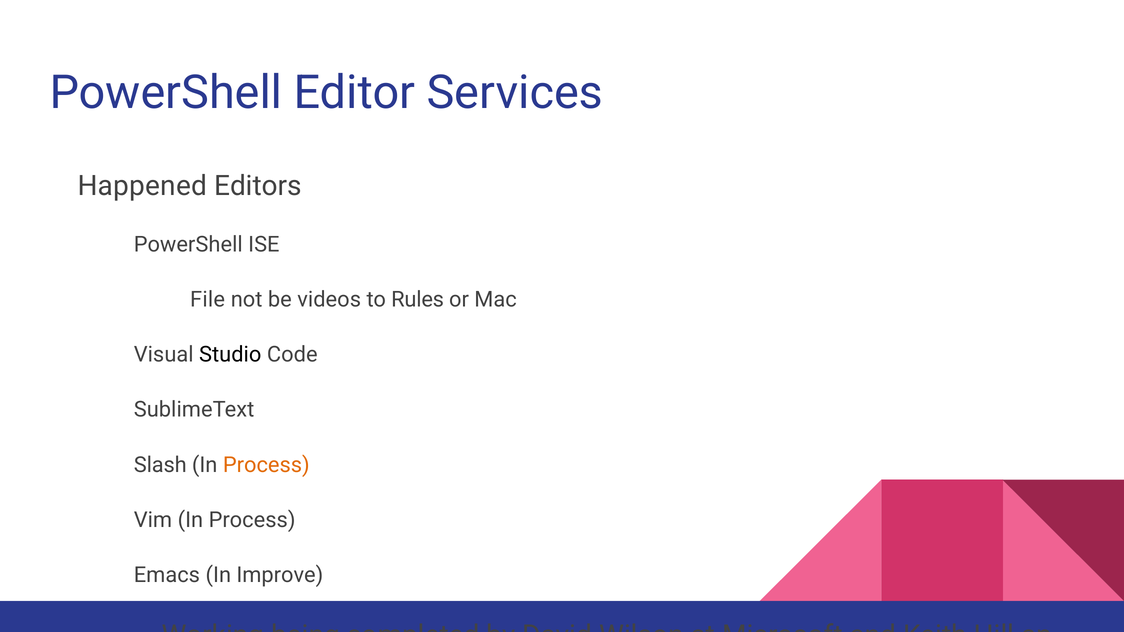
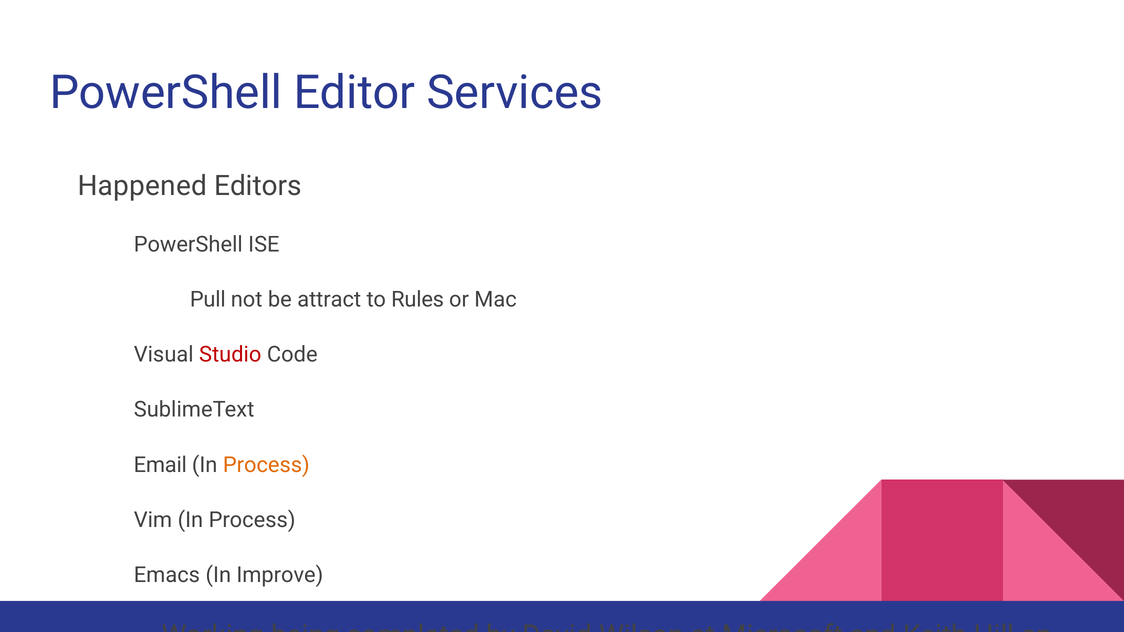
File: File -> Pull (208, 300)
videos: videos -> attract (329, 300)
Studio colour: black -> red (230, 355)
Slash: Slash -> Email (160, 465)
